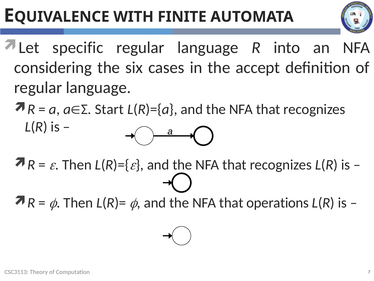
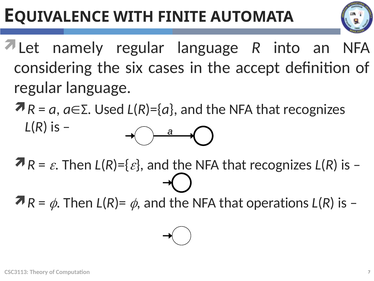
specific: specific -> namely (78, 48)
Start: Start -> Used (109, 109)
